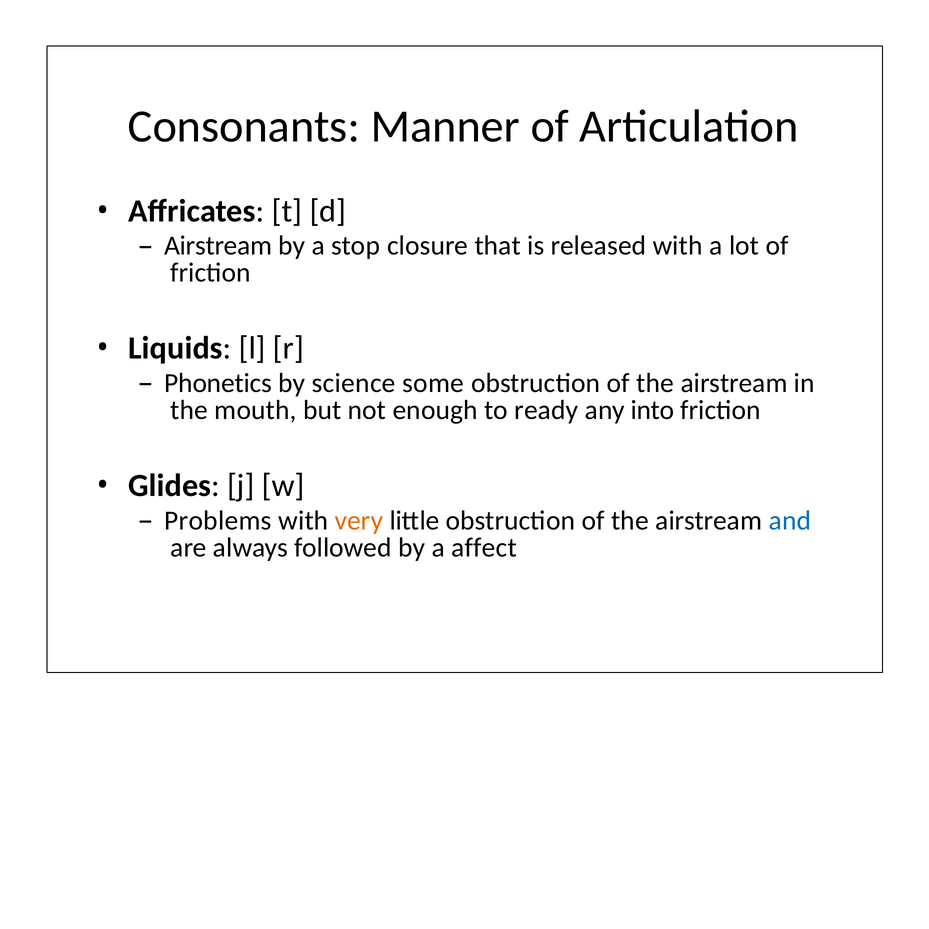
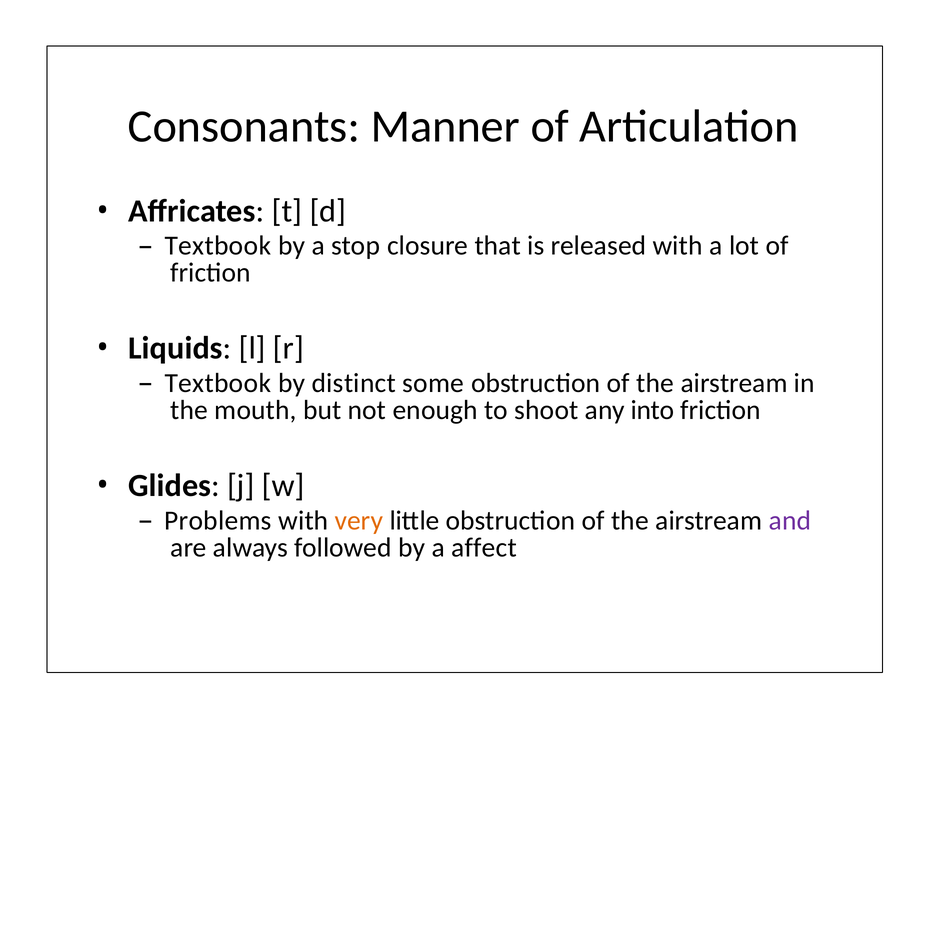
Airstream: Airstream -> Textbook (218, 246)
Phonetics: Phonetics -> Textbook (218, 383)
science: science -> distinct (354, 383)
ready: ready -> shoot (546, 410)
and colour: blue -> purple (790, 521)
